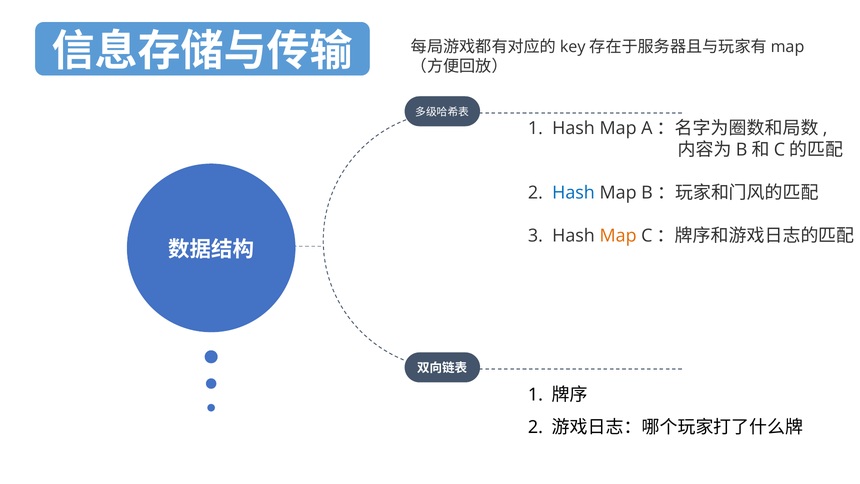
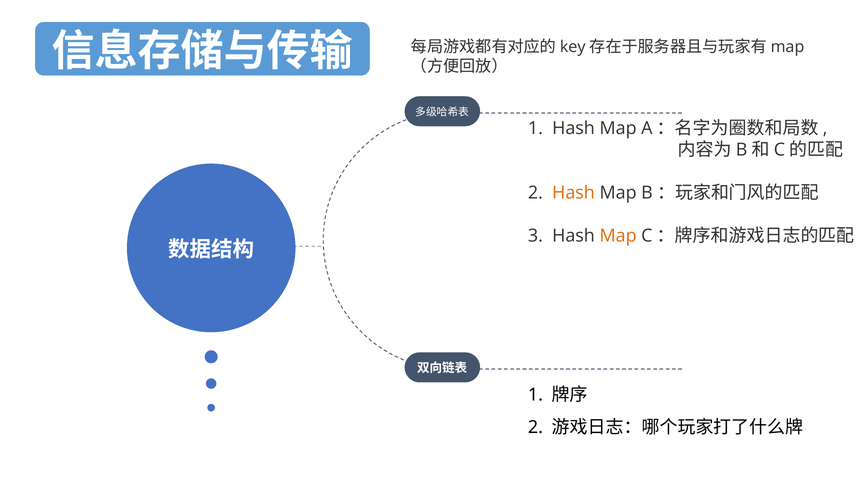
Hash colour: blue -> orange (574, 193)
